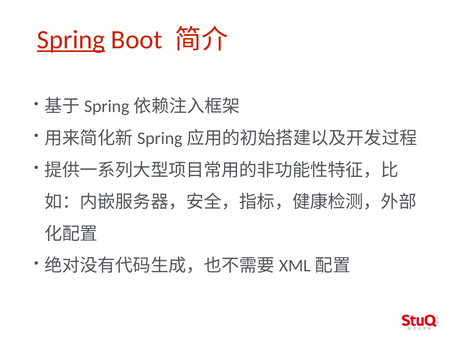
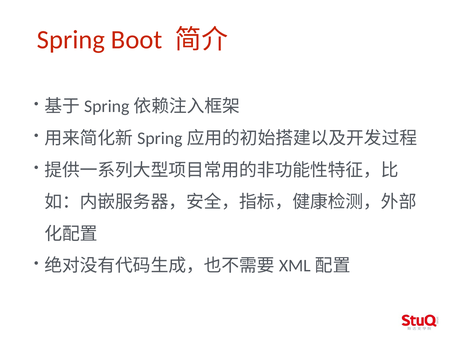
Spring underline: present -> none (71, 40)
